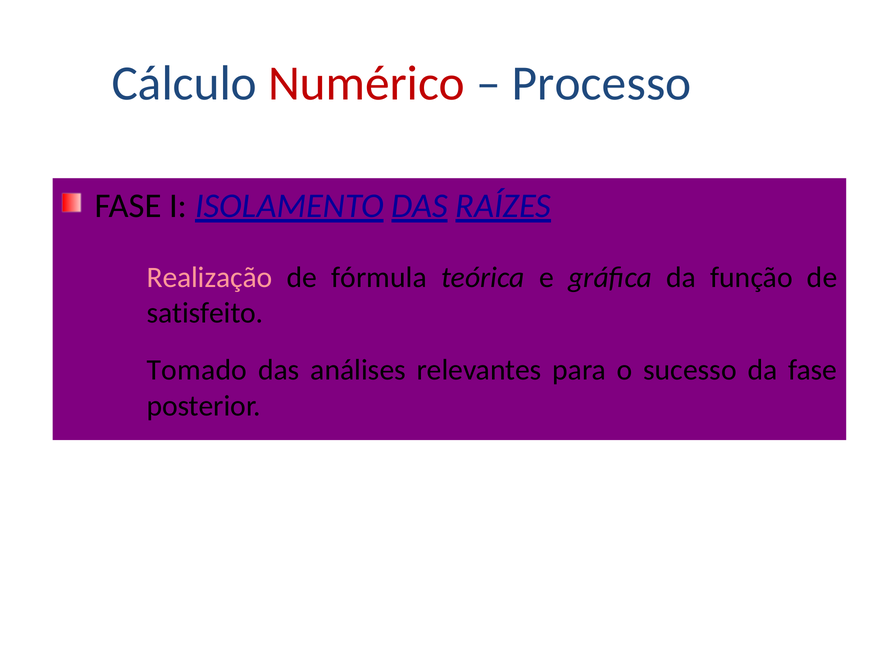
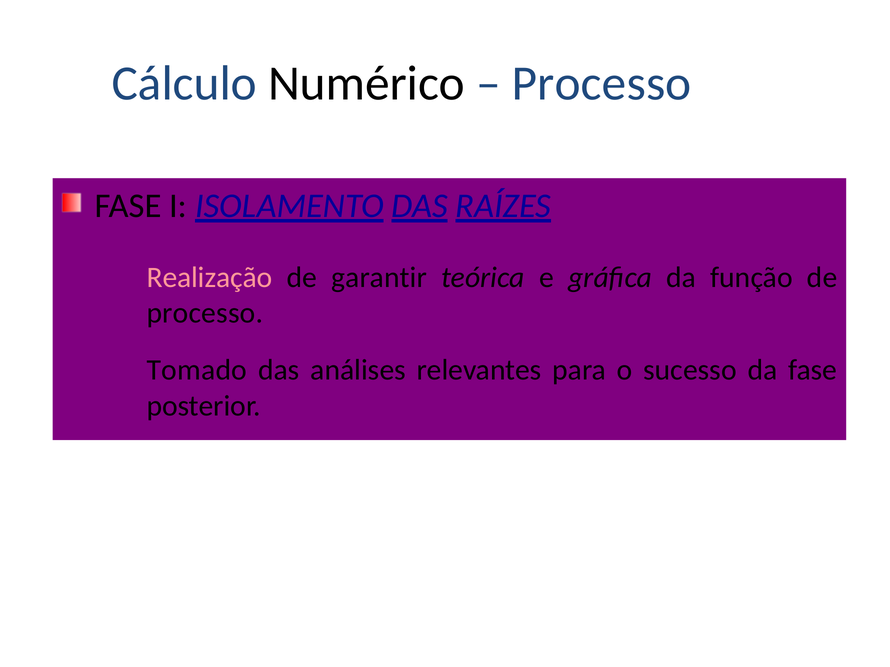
Numérico colour: red -> black (367, 83)
fórmula: fórmula -> garantir (379, 278)
satisfeito: satisfeito -> processo (205, 313)
